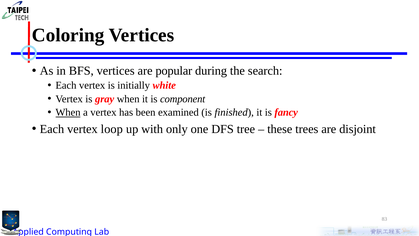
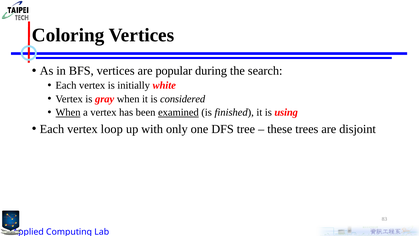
component: component -> considered (183, 99)
examined underline: none -> present (178, 112)
fancy: fancy -> using (286, 112)
